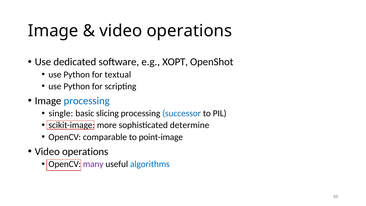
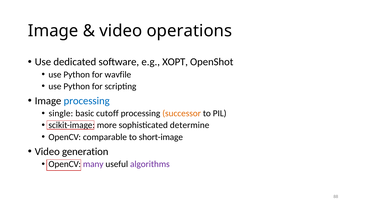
textual: textual -> wavfile (118, 74)
slicing: slicing -> cutoff (107, 113)
successor colour: blue -> orange (182, 113)
point-image: point-image -> short-image (161, 137)
operations: operations -> generation (85, 151)
algorithms colour: blue -> purple (150, 164)
